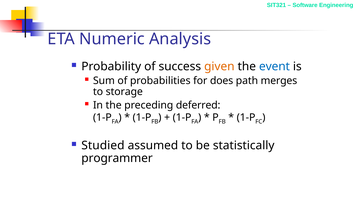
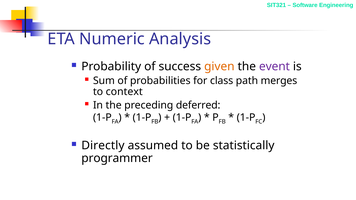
event colour: blue -> purple (274, 67)
does: does -> class (222, 81)
storage: storage -> context (124, 92)
Studied: Studied -> Directly (103, 146)
